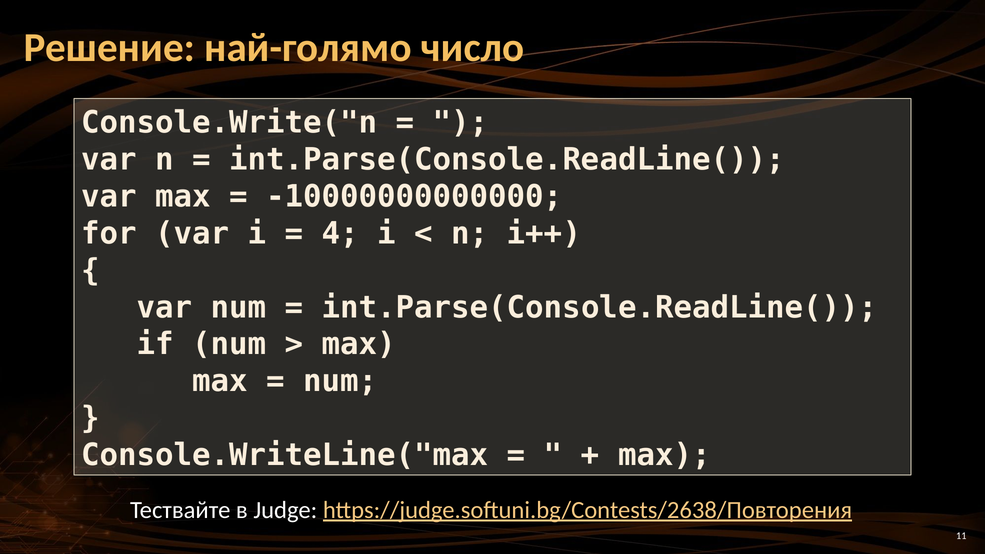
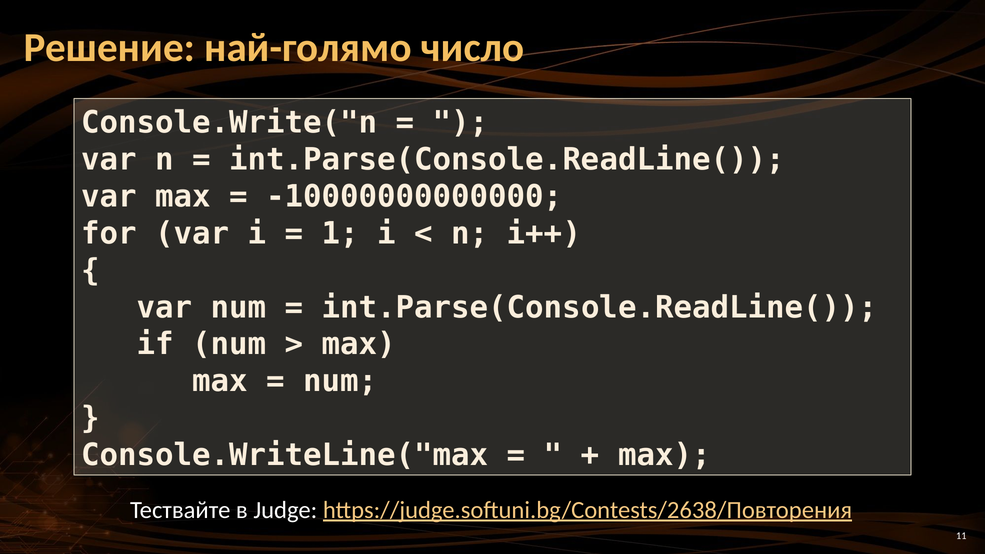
4: 4 -> 1 (340, 234)
